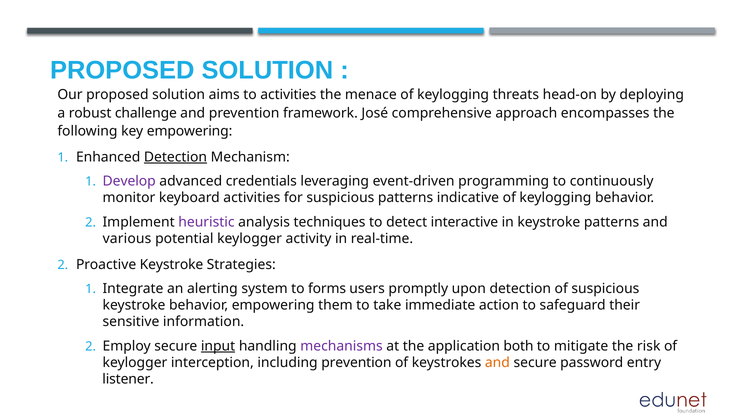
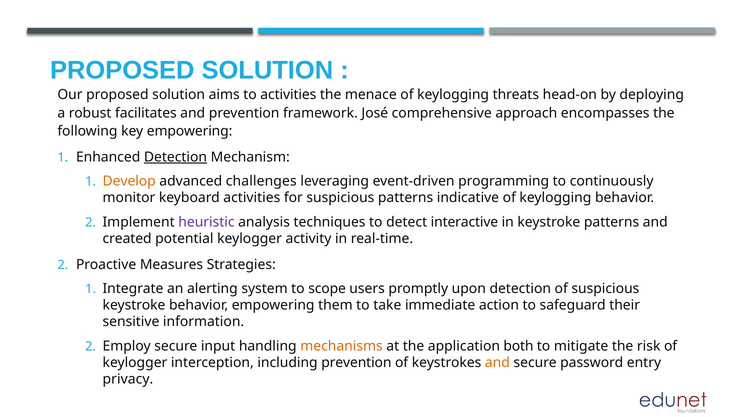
challenge: challenge -> facilitates (146, 113)
Develop colour: purple -> orange (129, 181)
credentials: credentials -> challenges (261, 181)
various: various -> created (127, 239)
Proactive Keystroke: Keystroke -> Measures (172, 265)
forms: forms -> scope (327, 289)
input underline: present -> none (218, 346)
mechanisms colour: purple -> orange (342, 346)
listener: listener -> privacy (128, 380)
